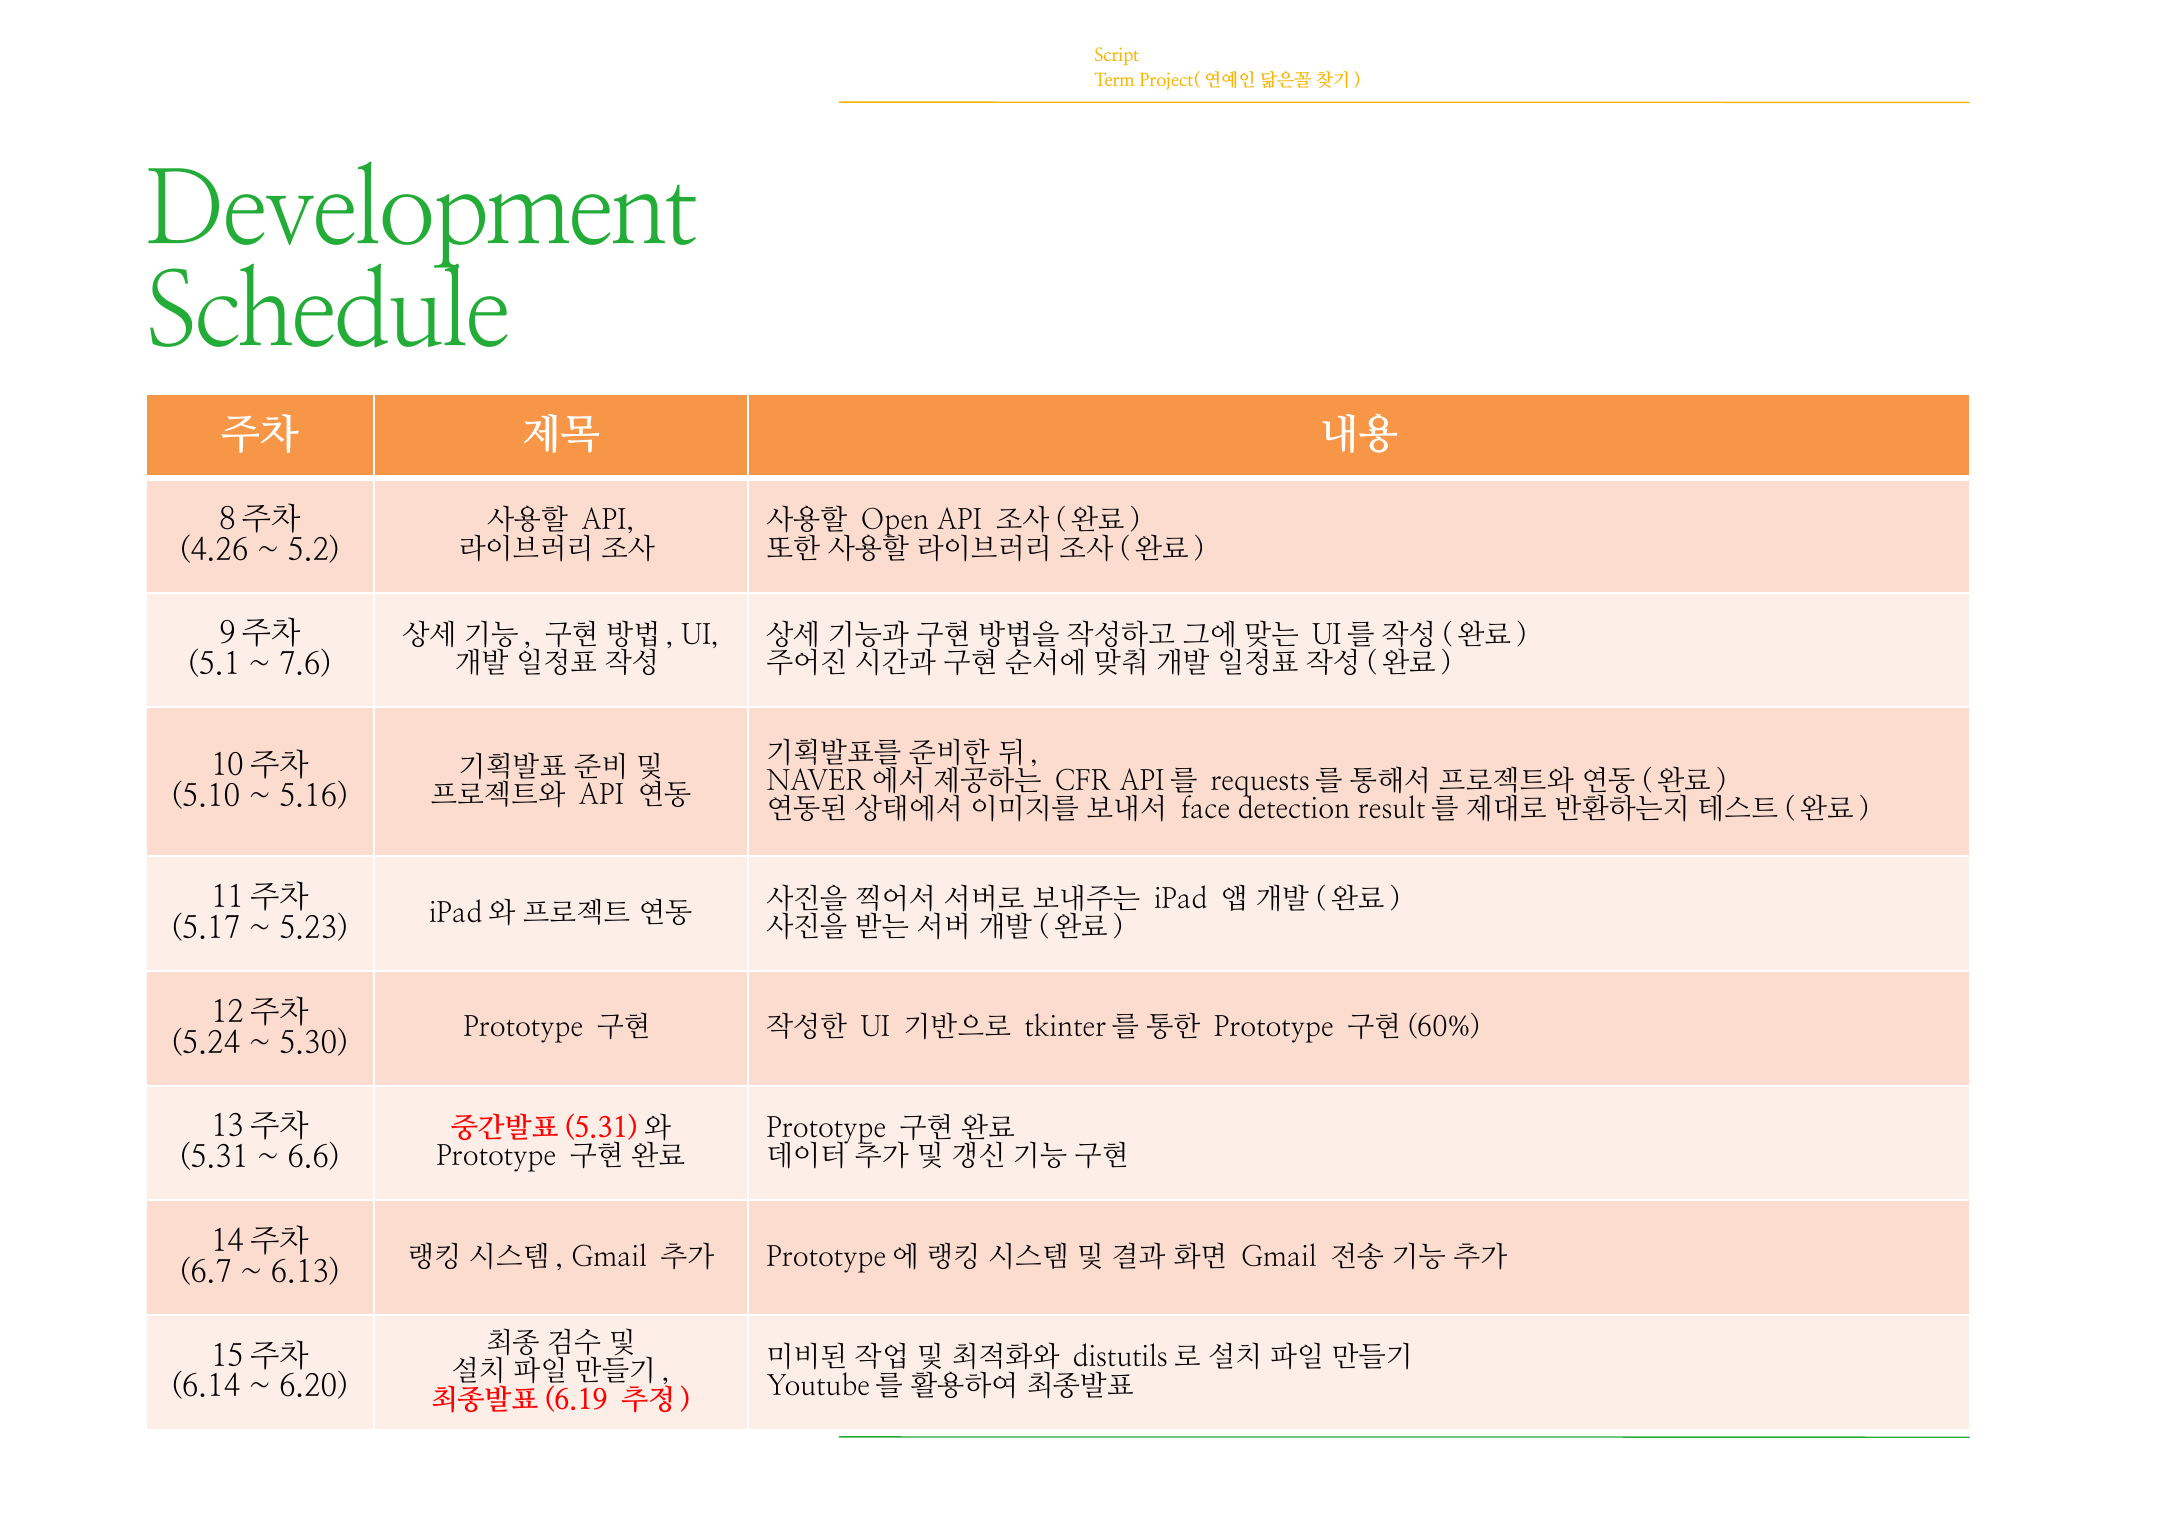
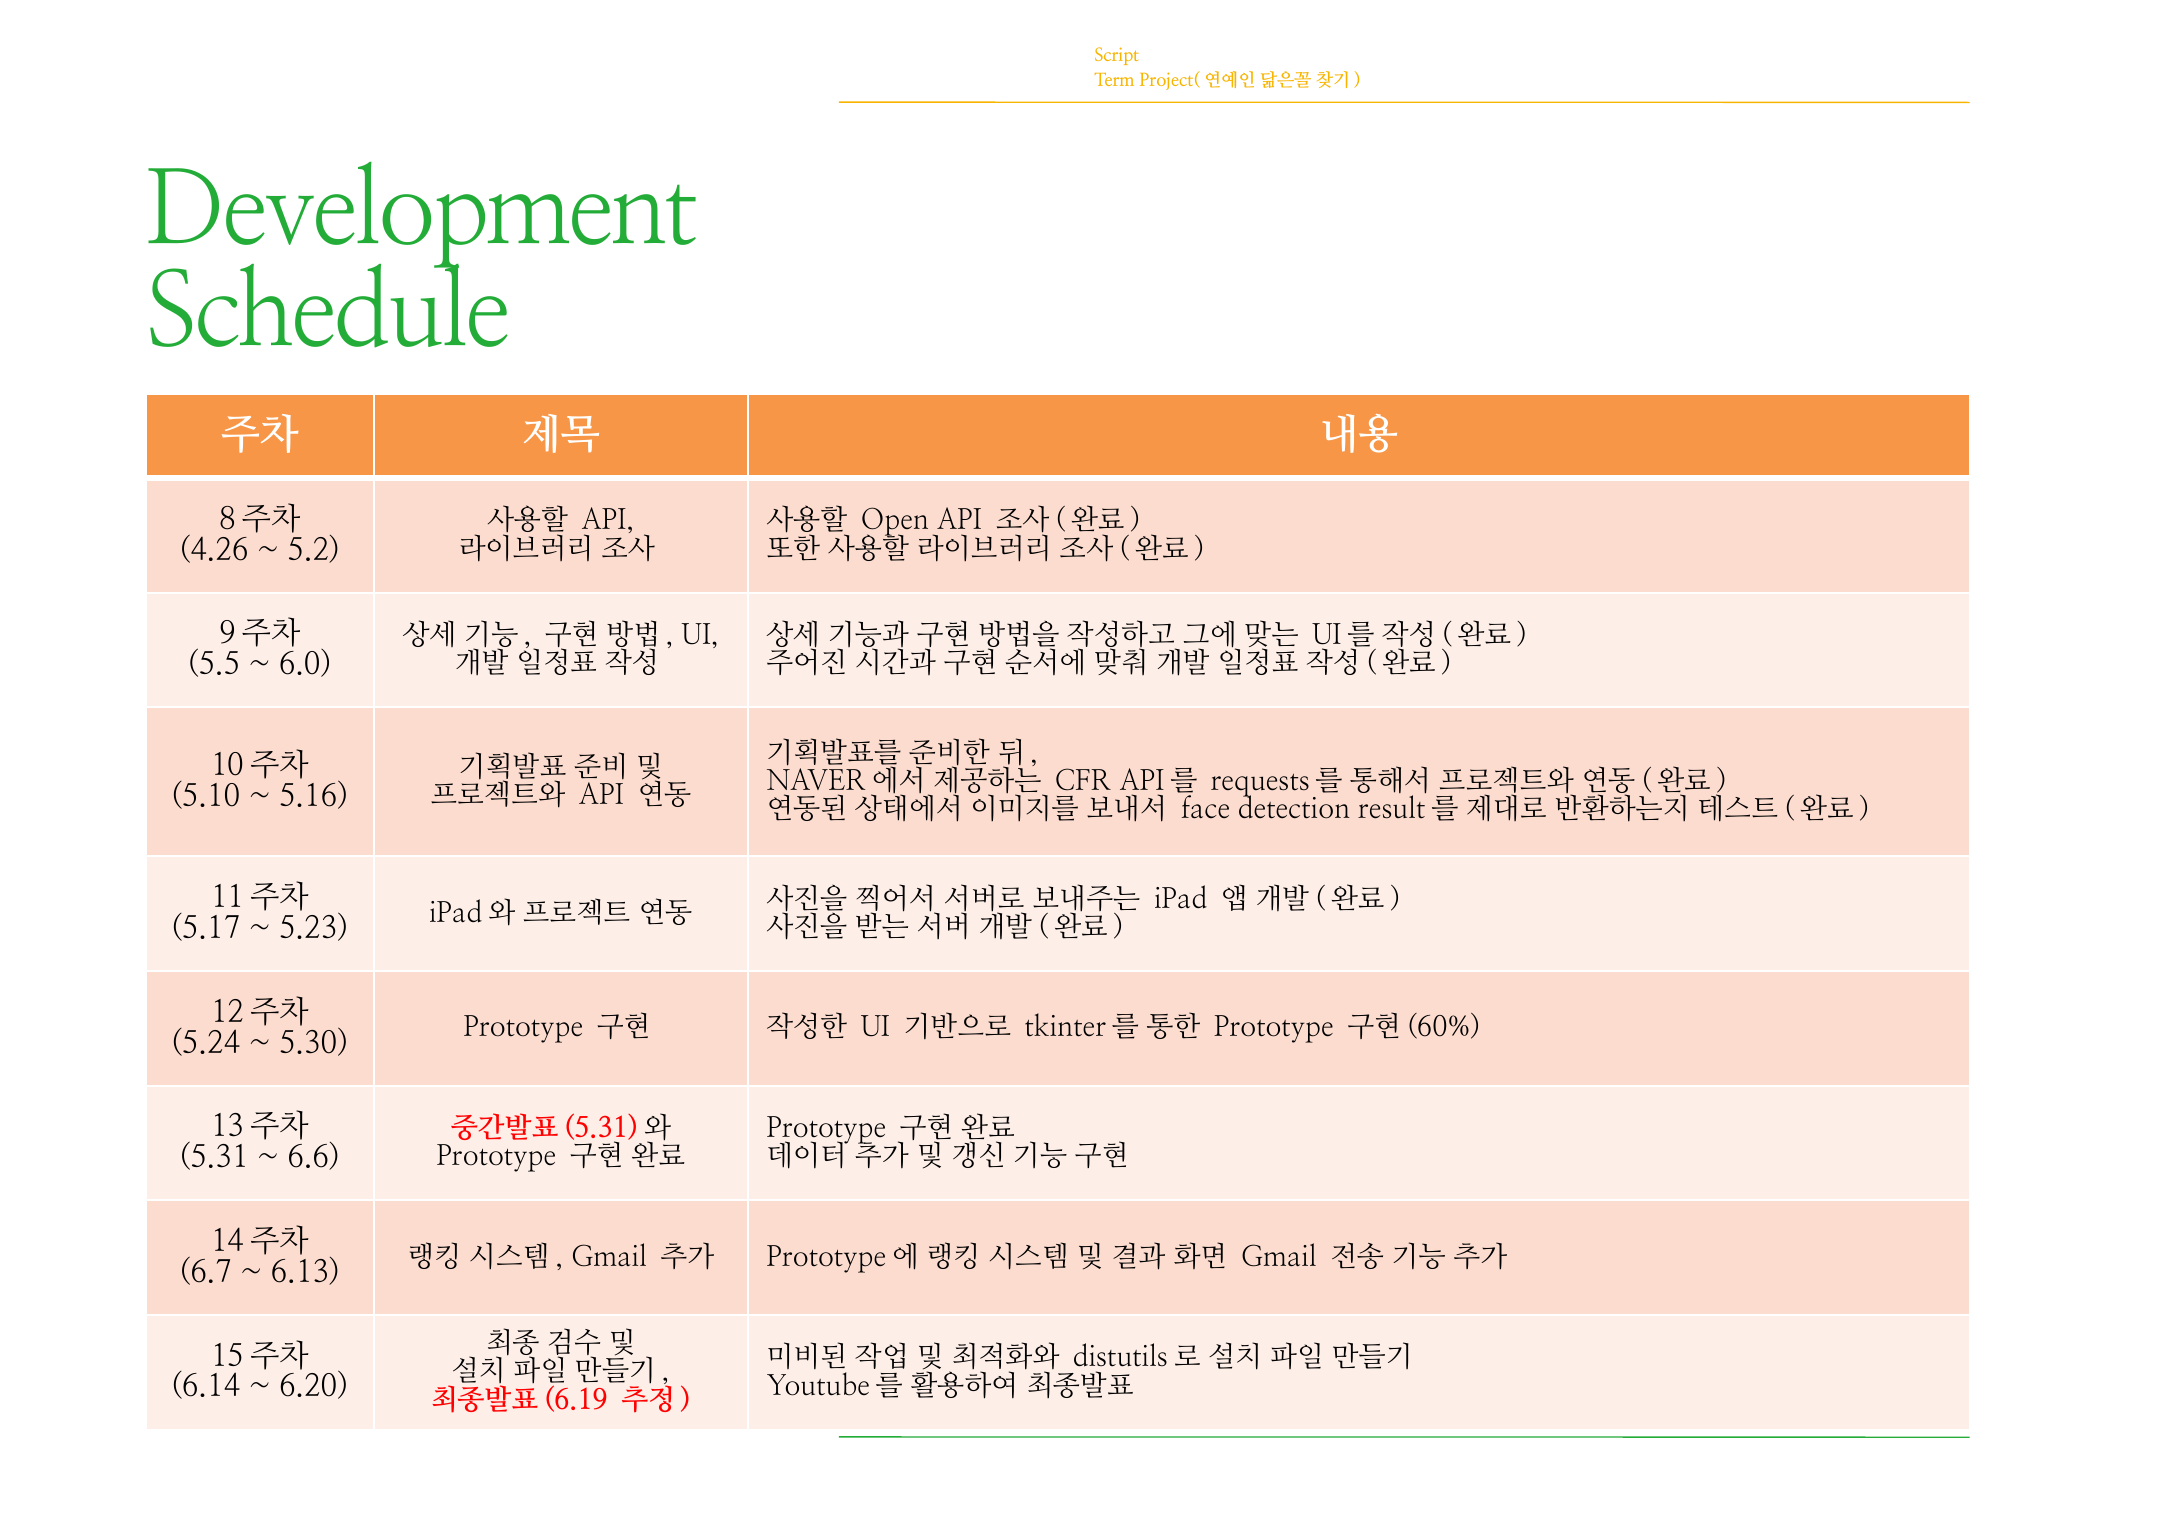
5.1: 5.1 -> 5.5 (214, 665)
7.6: 7.6 -> 6.0 (305, 665)
